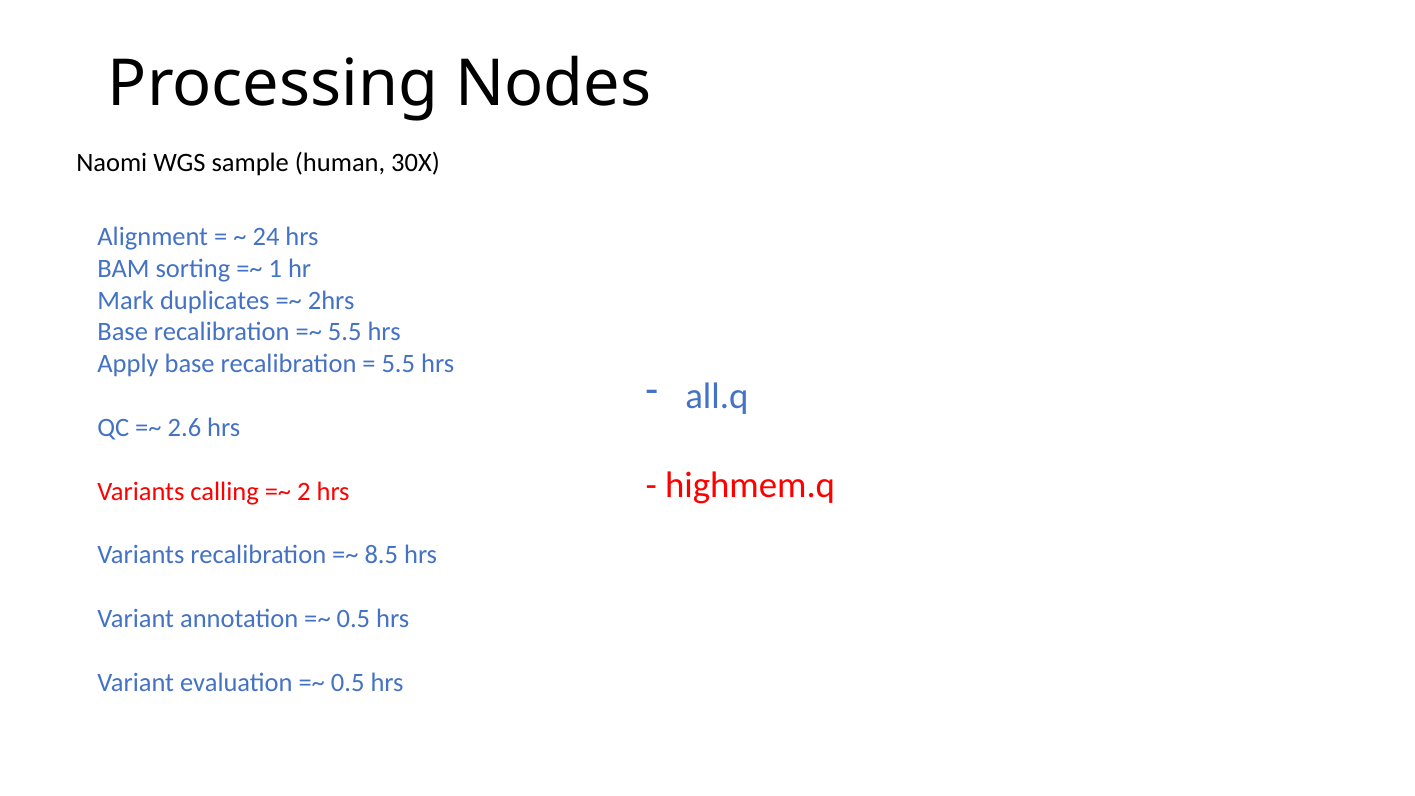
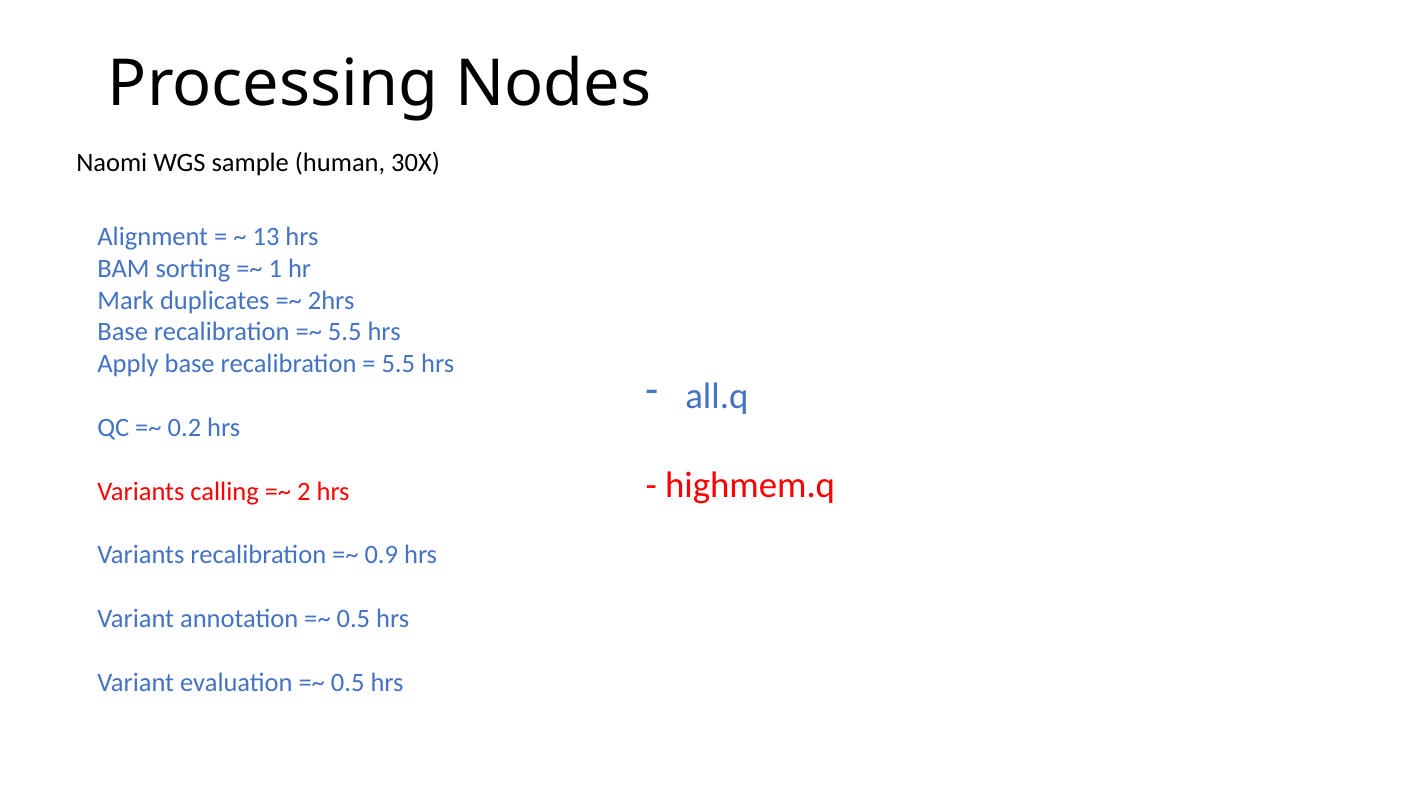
24: 24 -> 13 (266, 237)
2.6: 2.6 -> 0.2 (184, 428)
8.5: 8.5 -> 0.9 (381, 555)
